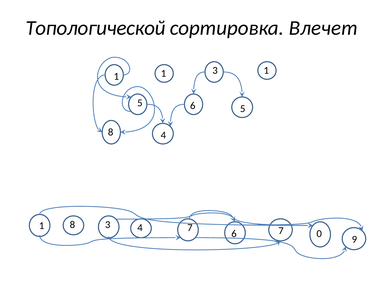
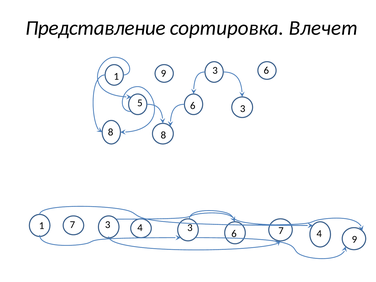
Топологической: Топологической -> Представление (96, 28)
1 1: 1 -> 9 (163, 73)
1: 1 -> 6 (266, 71)
6 5: 5 -> 3 (243, 109)
8 4: 4 -> 8 (163, 135)
1 8: 8 -> 7 (72, 225)
4 7: 7 -> 3 (190, 228)
7 0: 0 -> 4 (319, 234)
